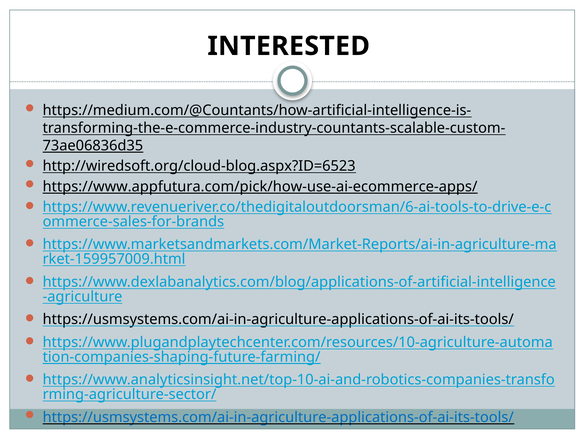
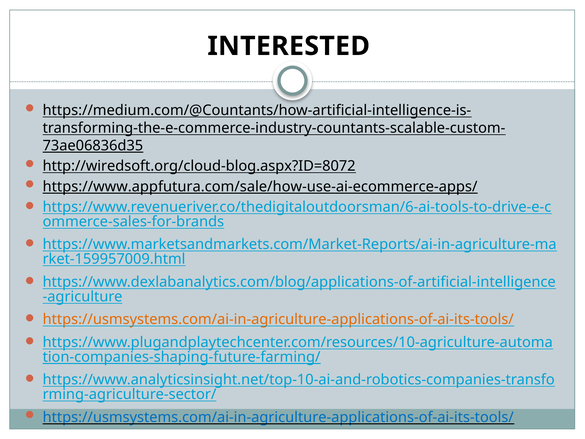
http://wiredsoft.org/cloud-blog.aspx?ID=6523: http://wiredsoft.org/cloud-blog.aspx?ID=6523 -> http://wiredsoft.org/cloud-blog.aspx?ID=8072 (199, 166)
https://www.appfutura.com/pick/how-use-ai-ecommerce-apps/: https://www.appfutura.com/pick/how-use-ai-ecommerce-apps/ -> https://www.appfutura.com/sale/how-use-ai-ecommerce-apps/ (260, 186)
https://usmsystems.com/ai-in-agriculture-applications-of-ai-its-tools/ colour: black -> orange (278, 319)
